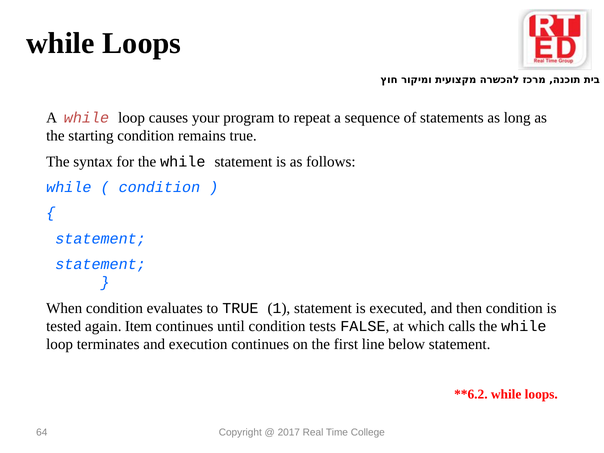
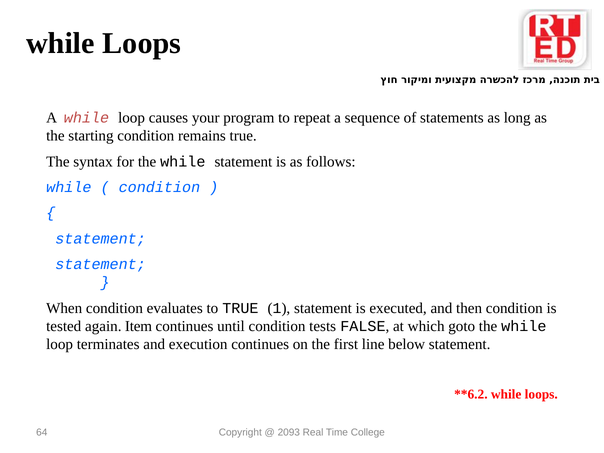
calls: calls -> goto (462, 326)
2017: 2017 -> 2093 (289, 433)
